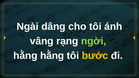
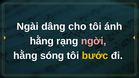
vâng: vâng -> hằng (42, 41)
ngời colour: light green -> pink (94, 41)
hằng hằng: hằng -> sóng (52, 56)
